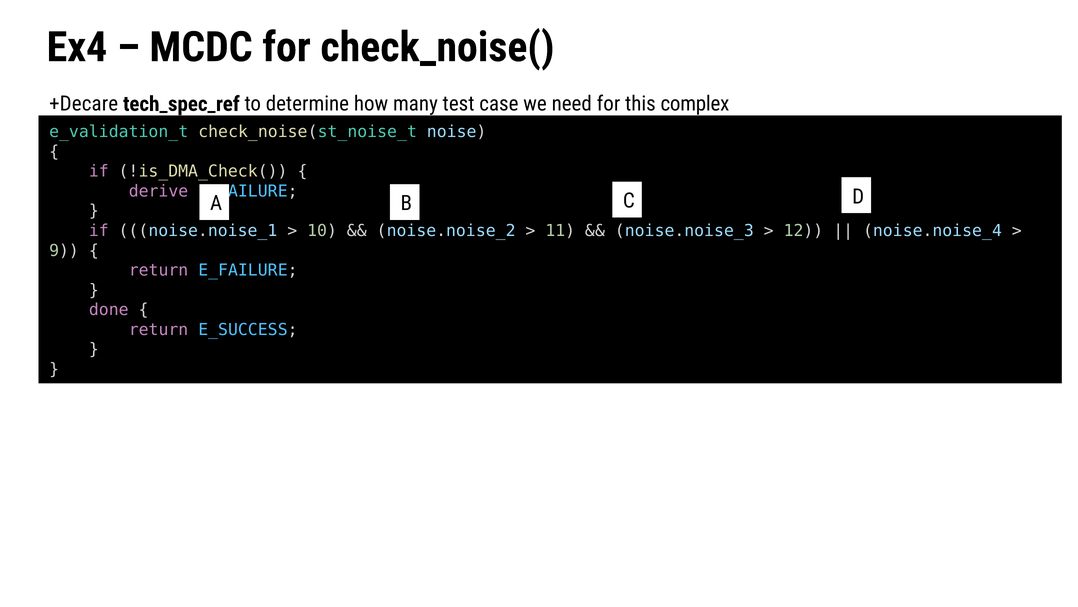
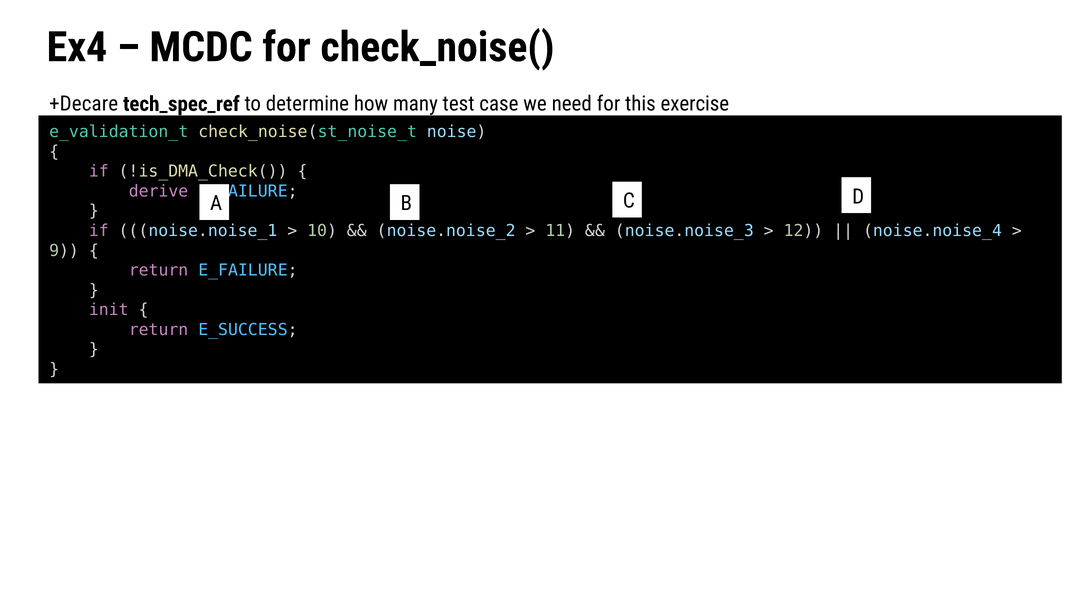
complex: complex -> exercise (695, 104)
done: done -> init (109, 310)
